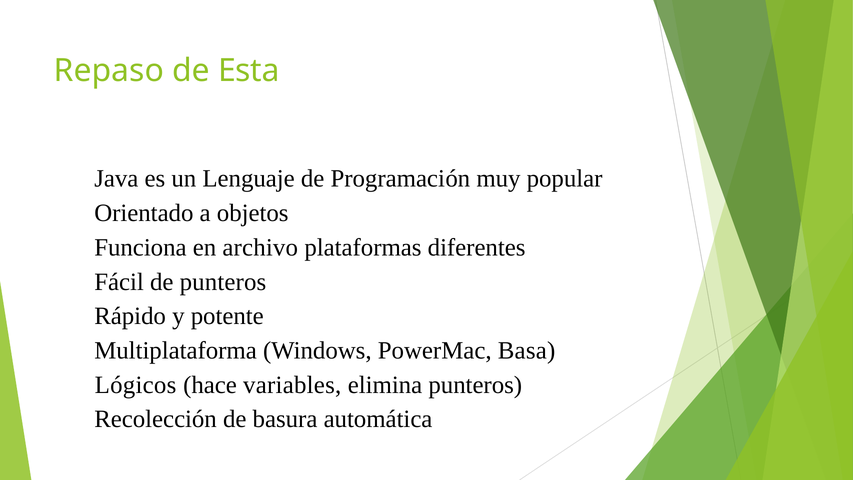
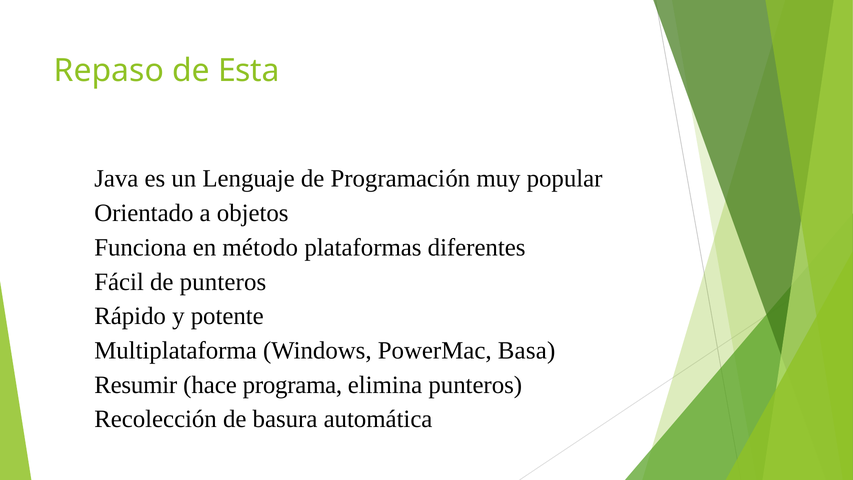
archivo: archivo -> método (260, 247)
Lógicos: Lógicos -> Resumir (136, 385)
variables: variables -> programa (292, 385)
